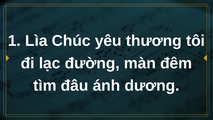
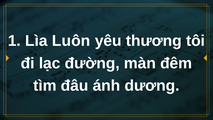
Chúc: Chúc -> Luôn (71, 41)
